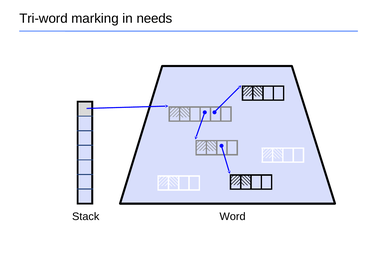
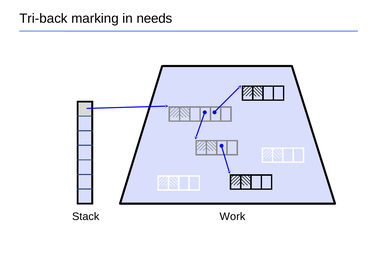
Tri-word: Tri-word -> Tri-back (43, 19)
Word: Word -> Work (233, 217)
